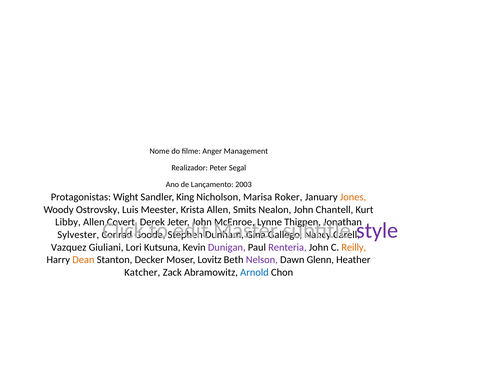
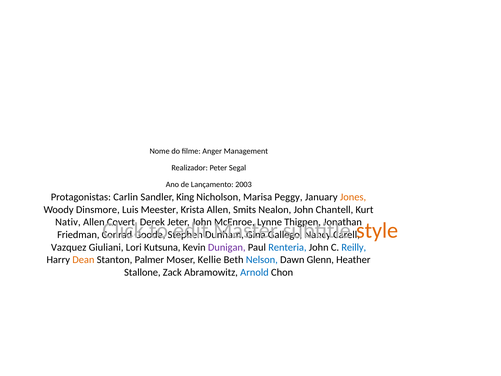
Wight: Wight -> Carlin (126, 197)
Roker: Roker -> Peggy (289, 197)
Ostrovsky: Ostrovsky -> Dinsmore (98, 209)
Libby: Libby -> Nativ (68, 222)
style colour: purple -> orange (377, 230)
Sylvester: Sylvester -> Friedman (78, 235)
Renteria colour: purple -> blue (287, 247)
Reilly colour: orange -> blue (354, 247)
Decker: Decker -> Palmer (149, 260)
Lovitz: Lovitz -> Kellie (209, 260)
Nelson colour: purple -> blue (262, 260)
Katcher: Katcher -> Stallone (142, 272)
